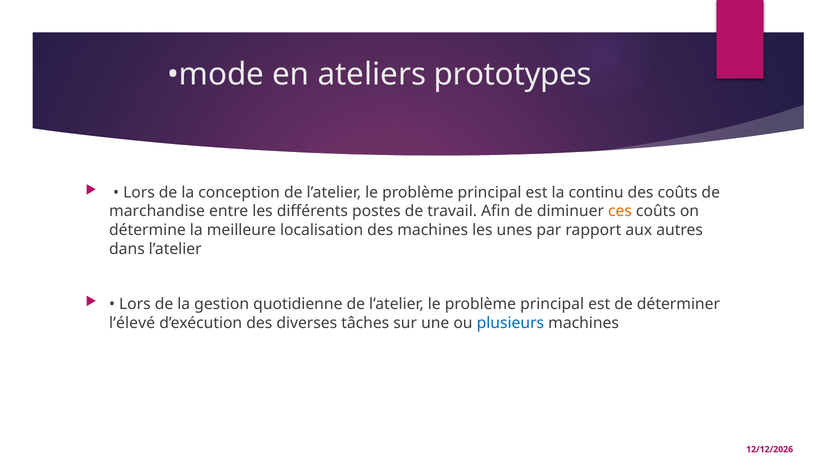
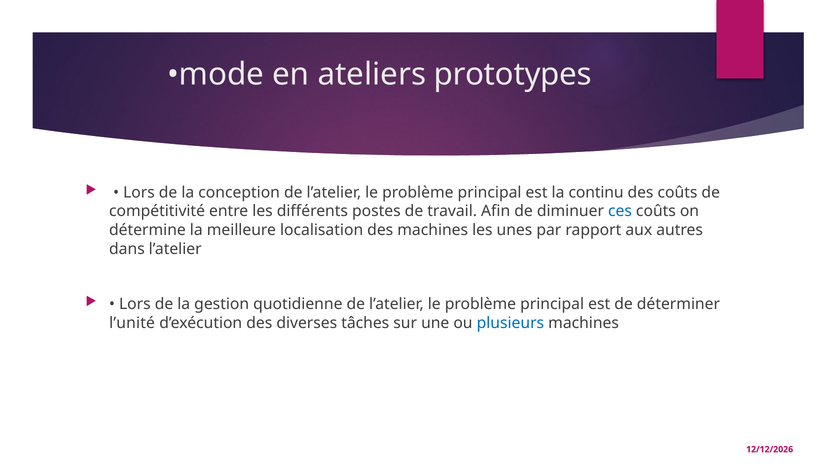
marchandise: marchandise -> compétitivité (157, 211)
ces colour: orange -> blue (620, 211)
l’élevé: l’élevé -> l’unité (132, 323)
